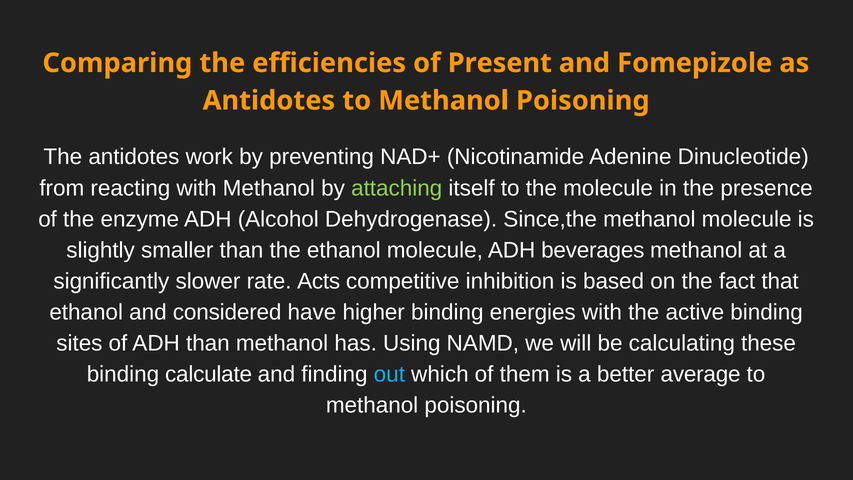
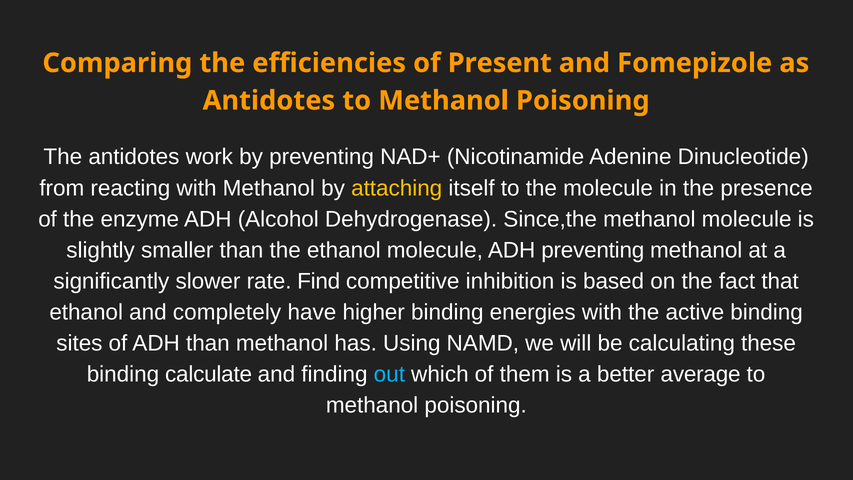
attaching colour: light green -> yellow (397, 188)
ADH beverages: beverages -> preventing (593, 250)
Acts: Acts -> Find (319, 281)
considered: considered -> completely (227, 312)
